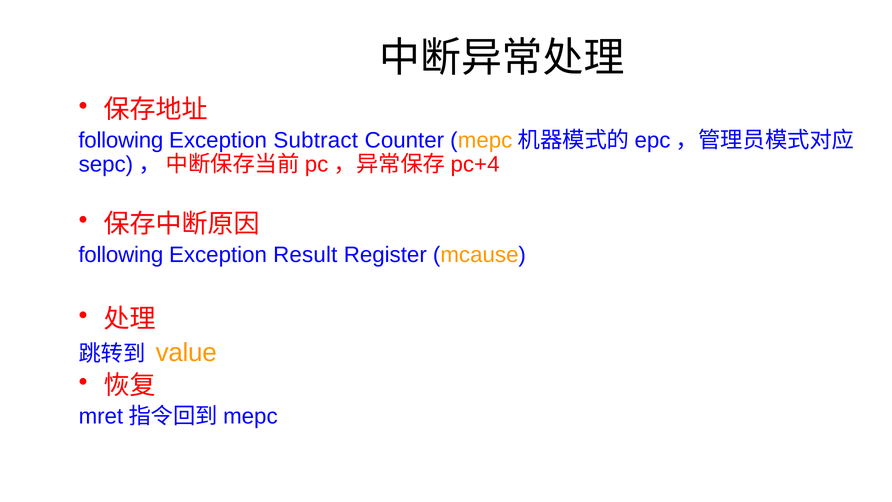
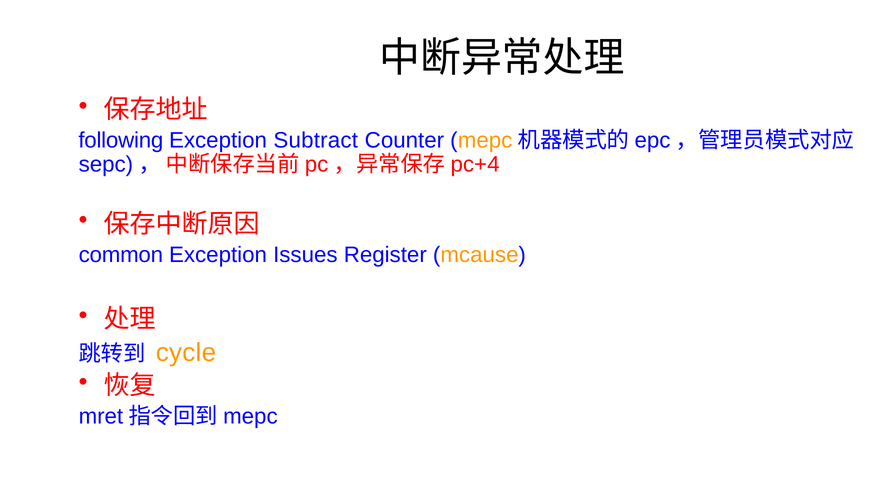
following: following -> common (121, 255)
Result: Result -> Issues (305, 255)
value: value -> cycle (186, 352)
